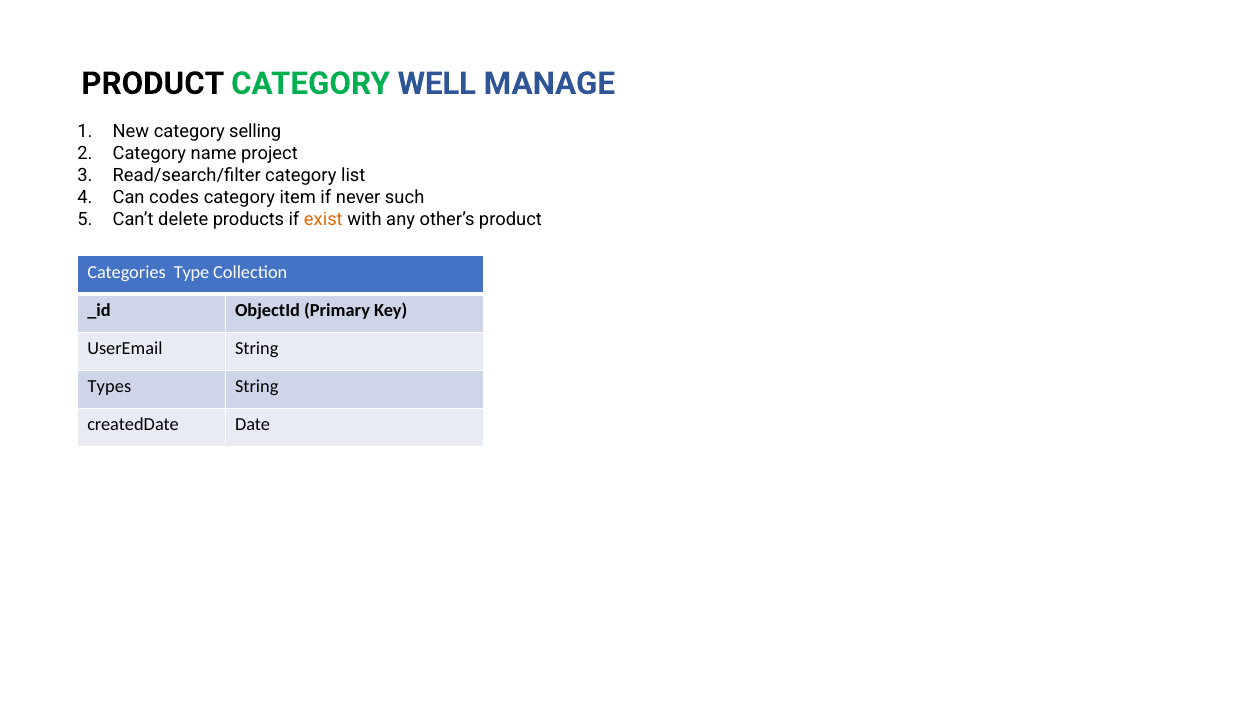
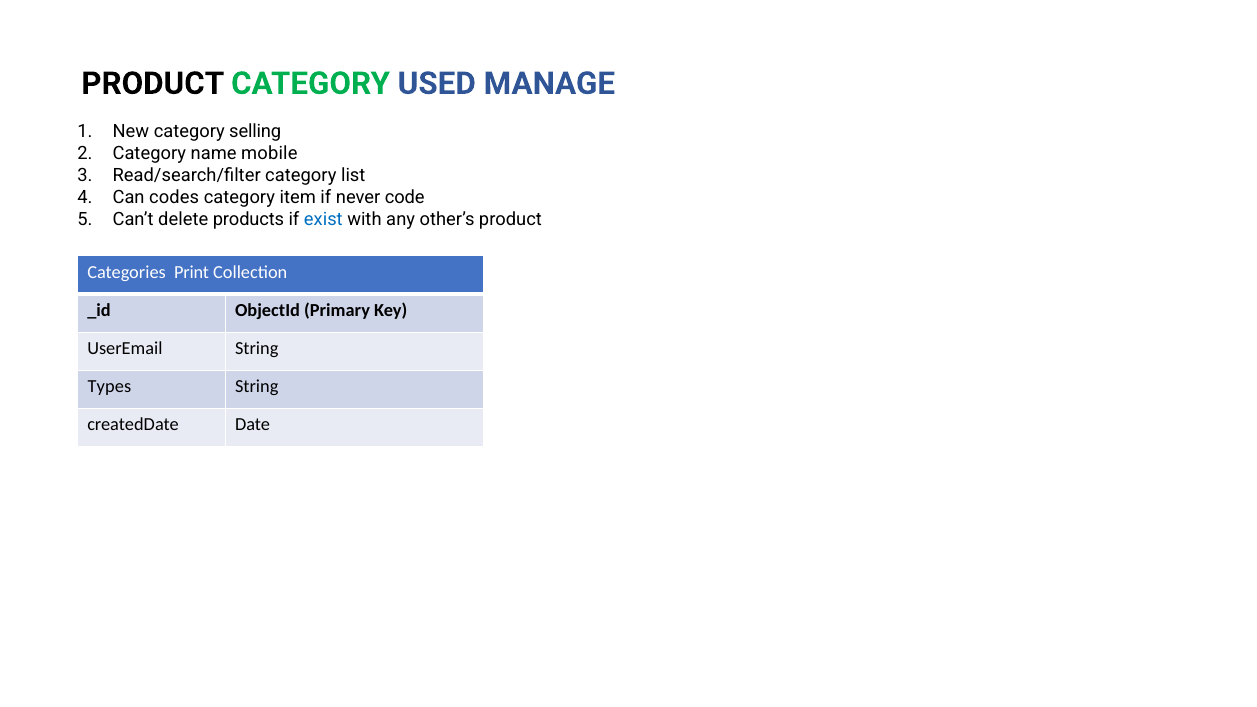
WELL: WELL -> USED (437, 84)
project: project -> mobile (269, 153)
such: such -> code (405, 197)
exist colour: orange -> blue (323, 219)
Type: Type -> Print (192, 272)
